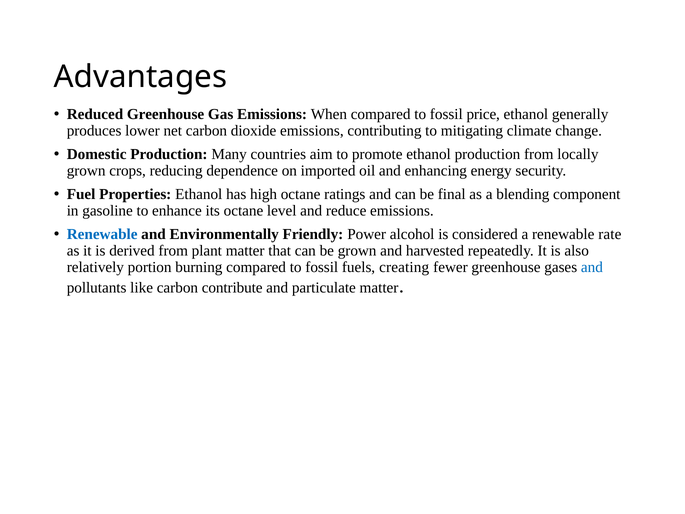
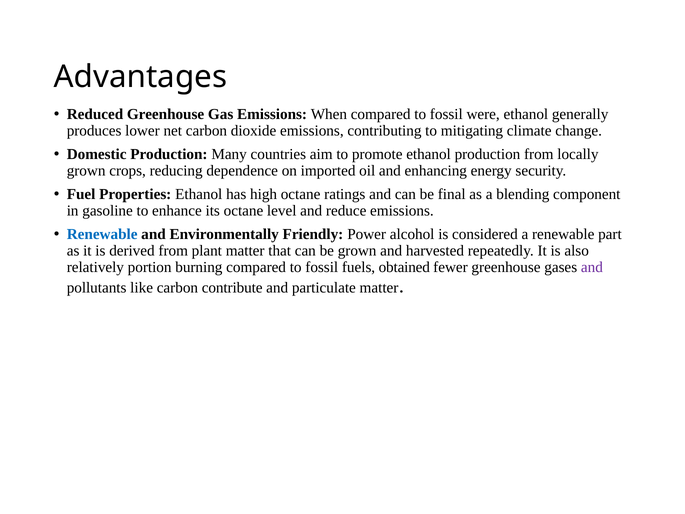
price: price -> were (483, 114)
rate: rate -> part (610, 234)
creating: creating -> obtained (404, 267)
and colour: blue -> purple (592, 267)
